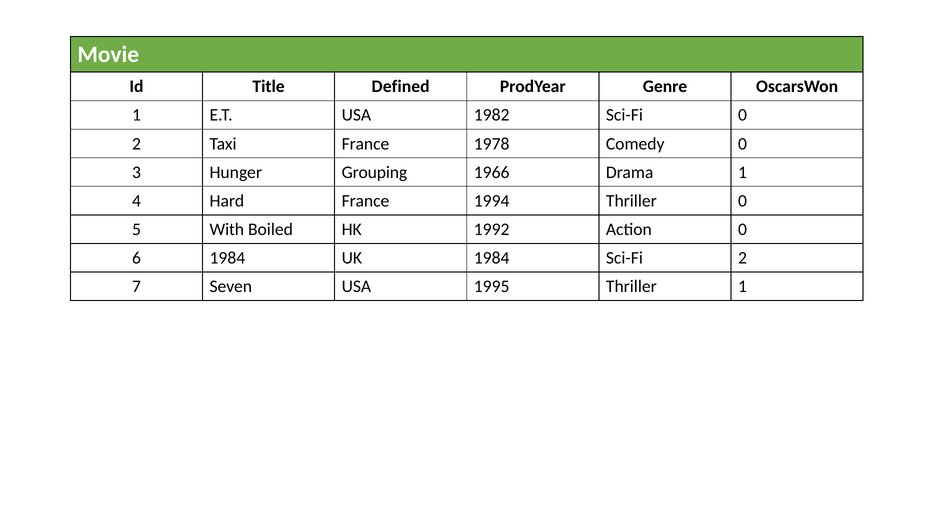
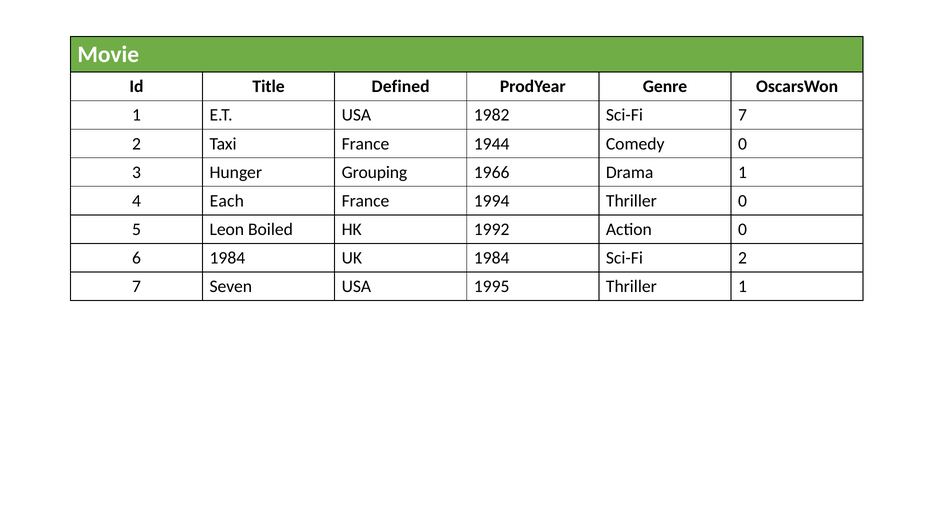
Sci-Fi 0: 0 -> 7 (742, 115)
1978: 1978 -> 1944 (492, 144)
Hard: Hard -> Each (227, 201)
With: With -> Leon (227, 229)
